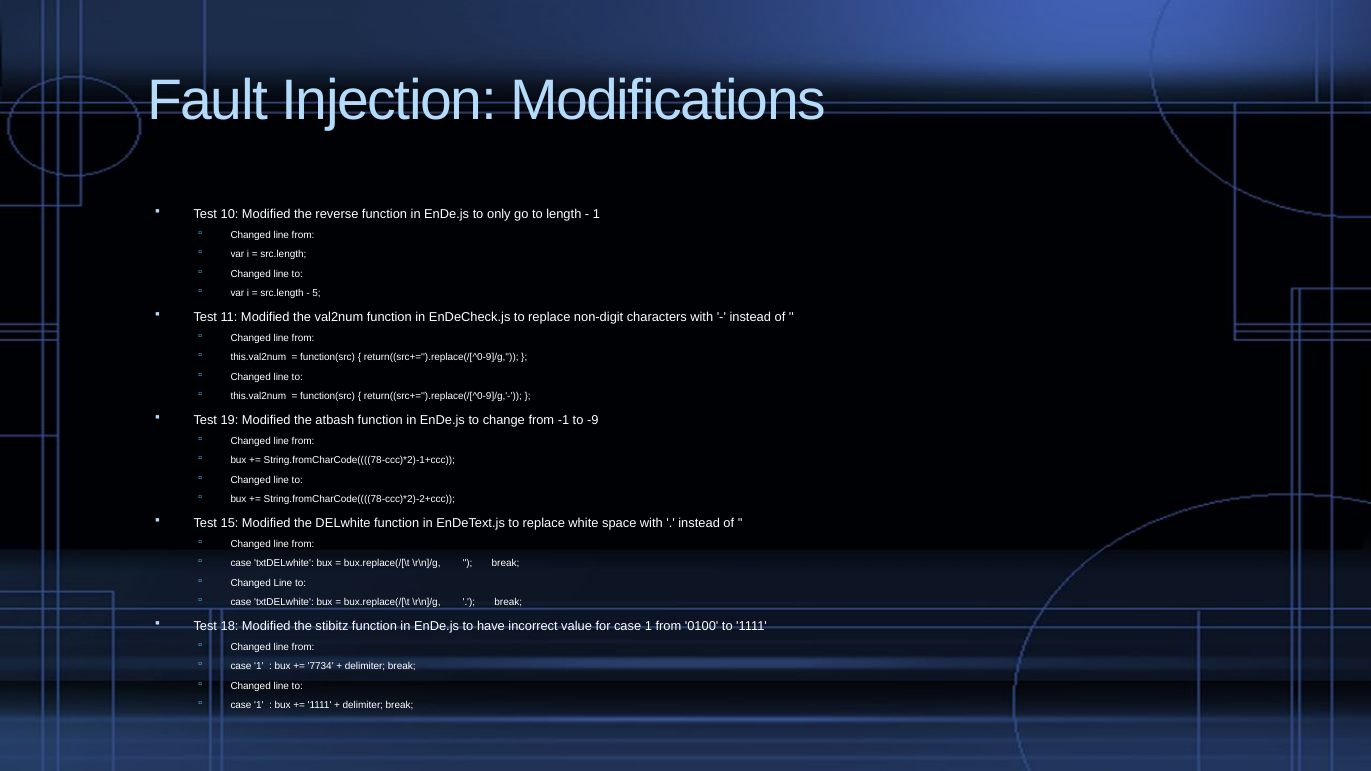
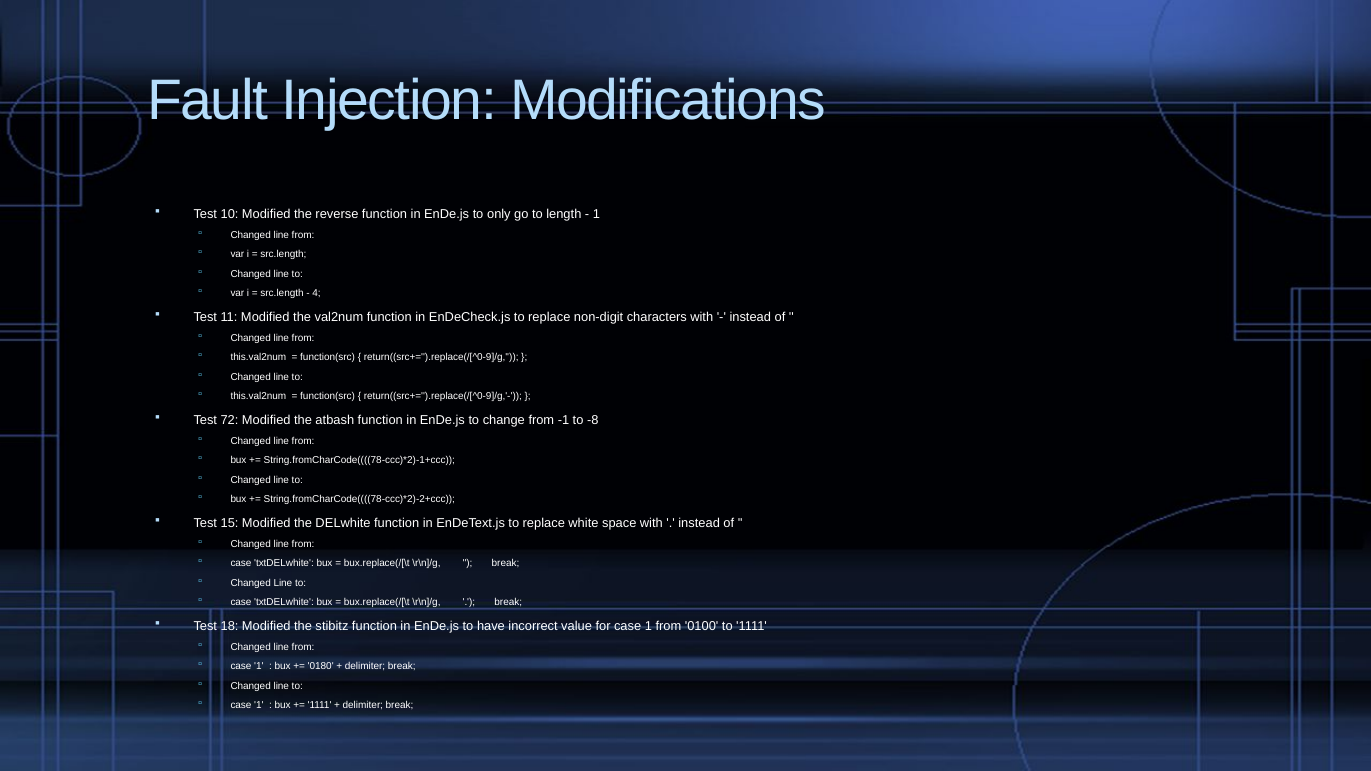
5: 5 -> 4 (317, 293)
19: 19 -> 72 (229, 420)
-9: -9 -> -8 (593, 420)
7734: 7734 -> 0180 (321, 667)
